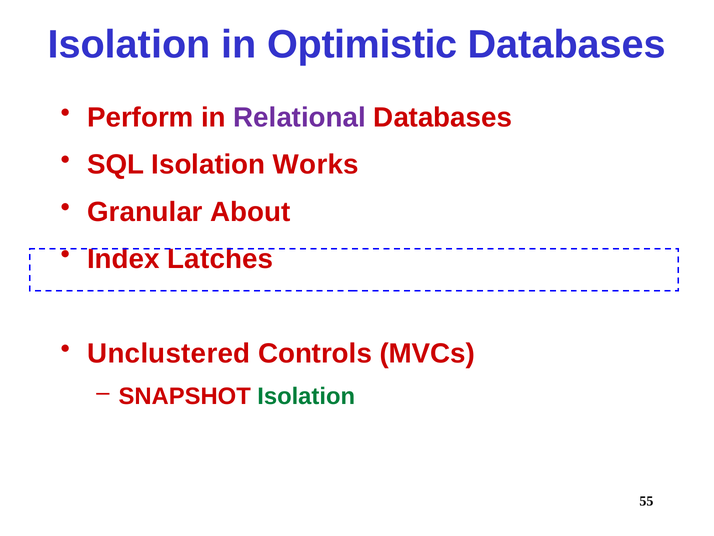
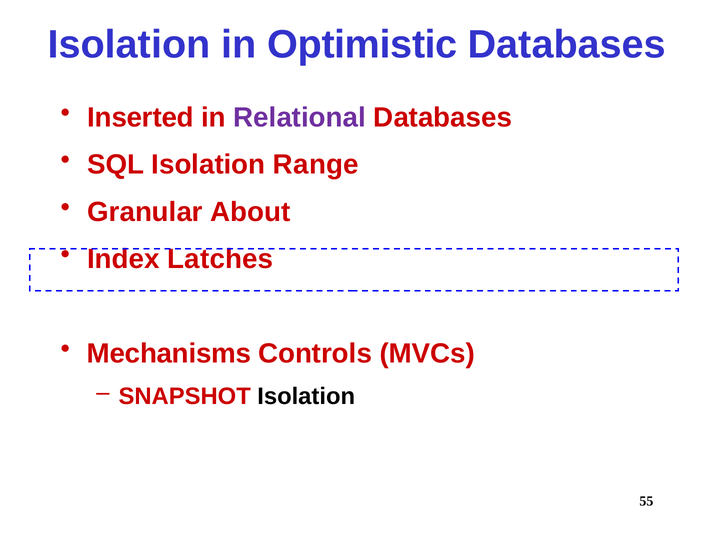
Perform: Perform -> Inserted (141, 117)
Works: Works -> Range (316, 165)
Unclustered: Unclustered -> Mechanisms (169, 353)
Isolation colour: green -> black (306, 396)
